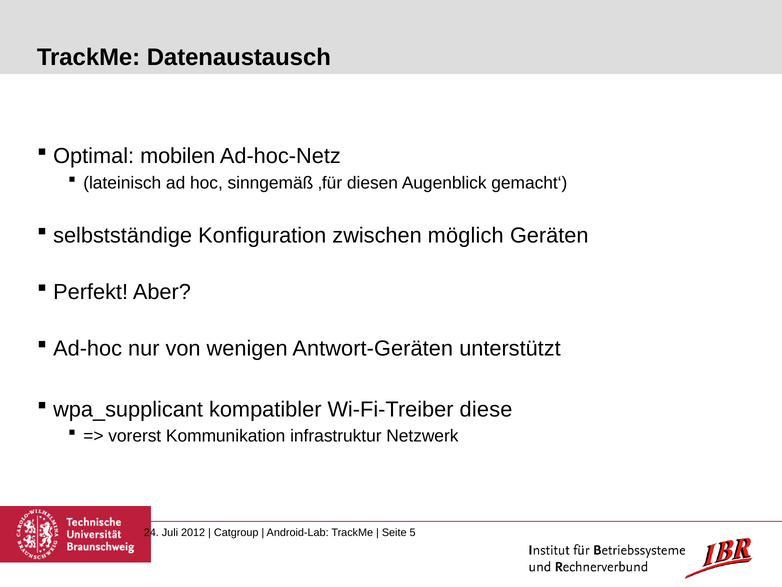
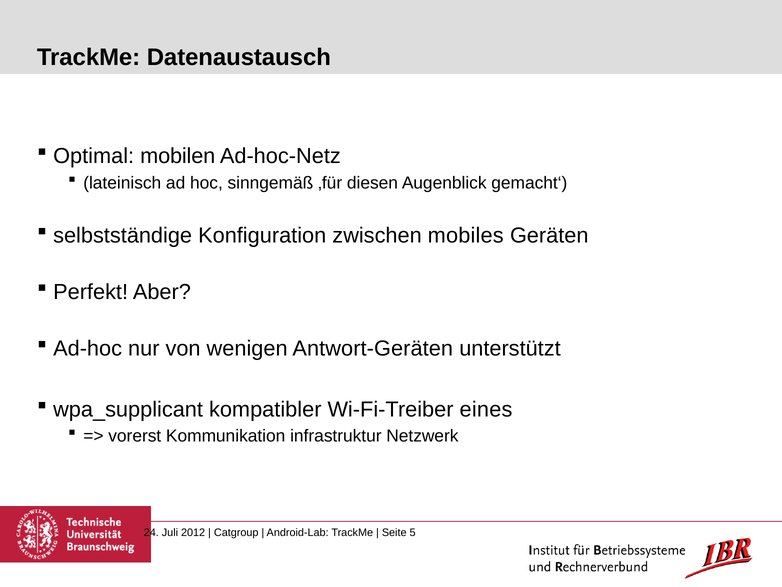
möglich: möglich -> mobiles (466, 235)
diese: diese -> eines (486, 409)
